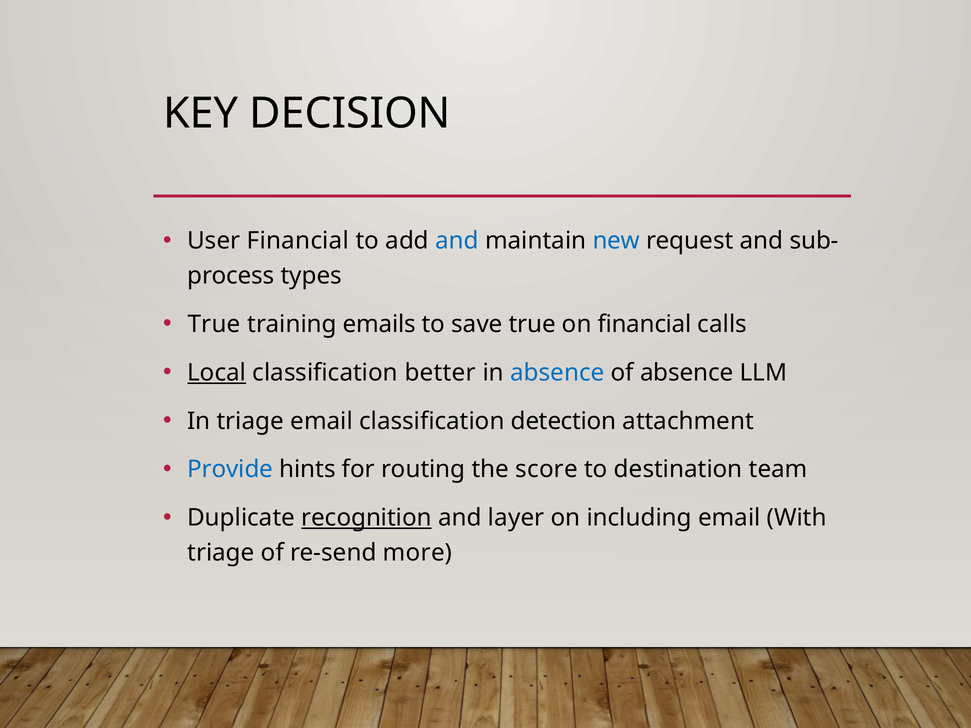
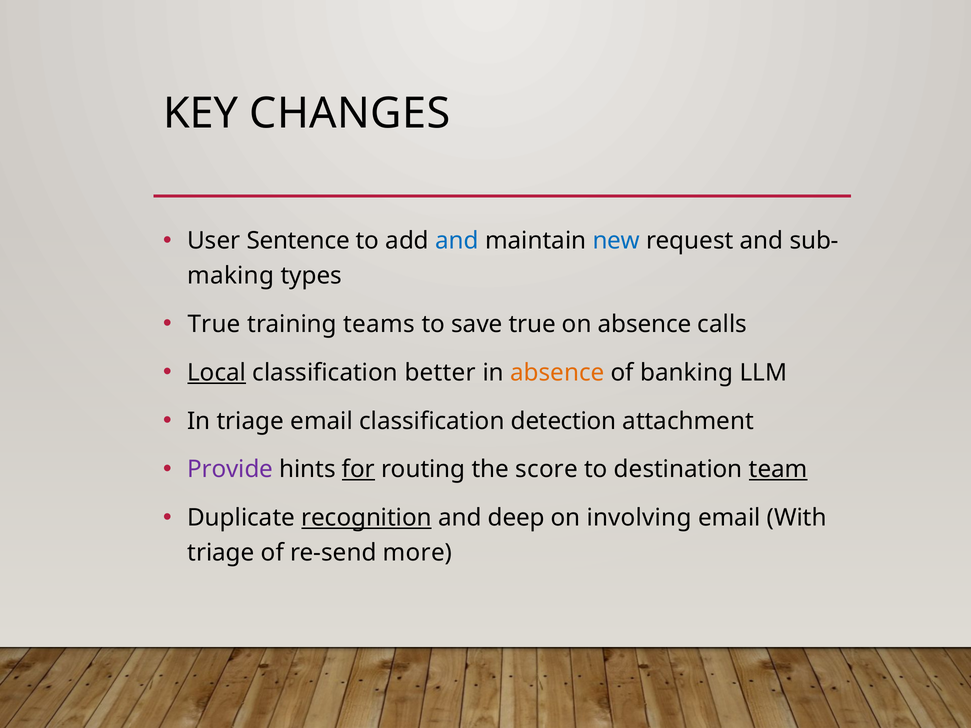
DECISION: DECISION -> CHANGES (350, 113)
User Financial: Financial -> Sentence (298, 241)
process: process -> making (231, 276)
emails: emails -> teams (379, 324)
on financial: financial -> absence (645, 324)
absence colour: blue -> orange (557, 373)
of absence: absence -> banking (687, 373)
Provide colour: blue -> purple (230, 470)
for underline: none -> present (358, 470)
team underline: none -> present (778, 470)
layer: layer -> deep (516, 518)
including: including -> involving (639, 518)
